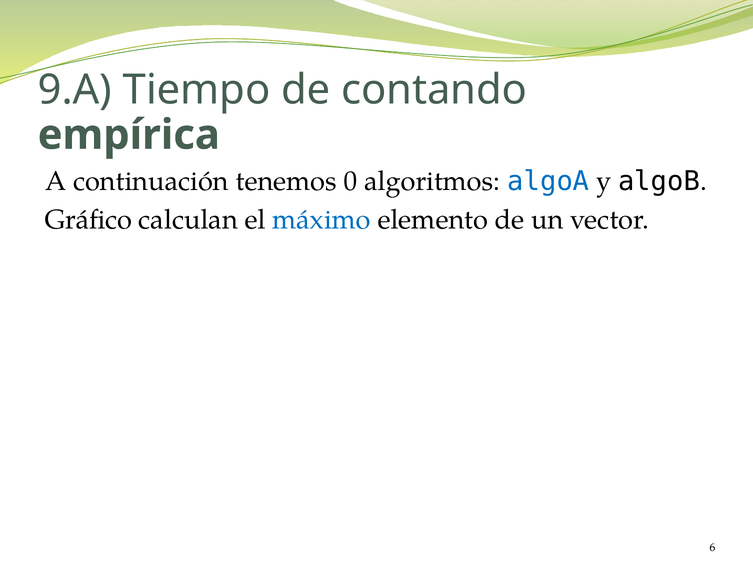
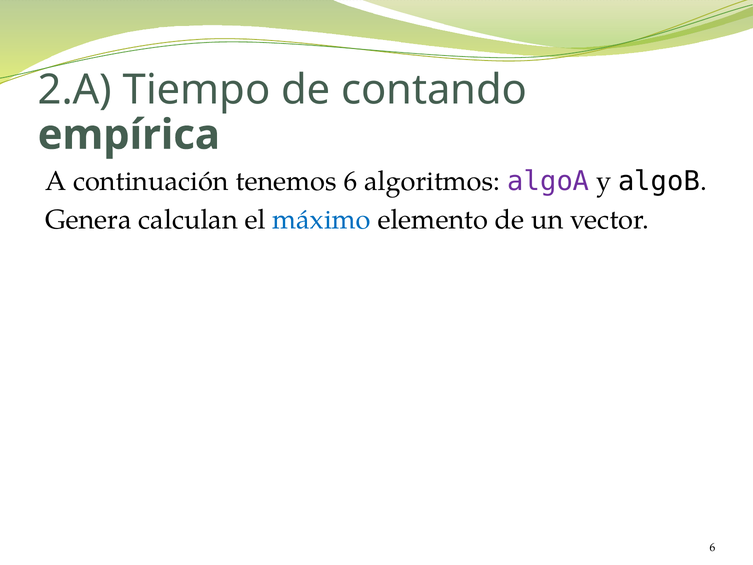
9.A: 9.A -> 2.A (75, 90)
tenemos 0: 0 -> 6 (350, 181)
algoA colour: blue -> purple (548, 181)
Gráfico: Gráfico -> Genera (88, 219)
